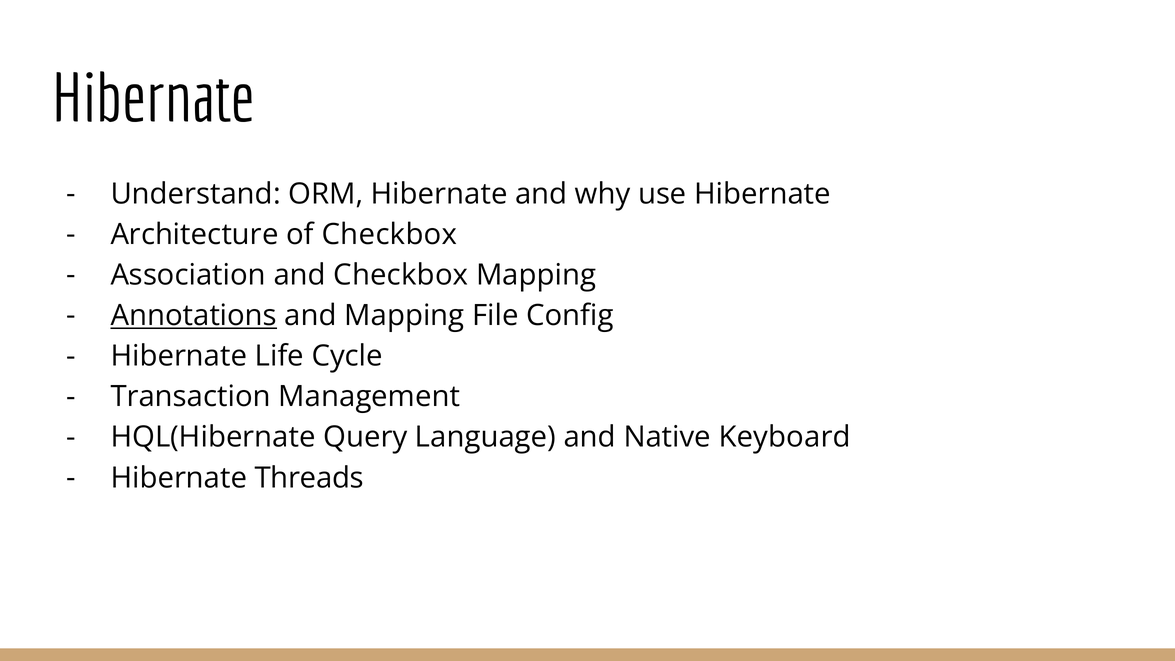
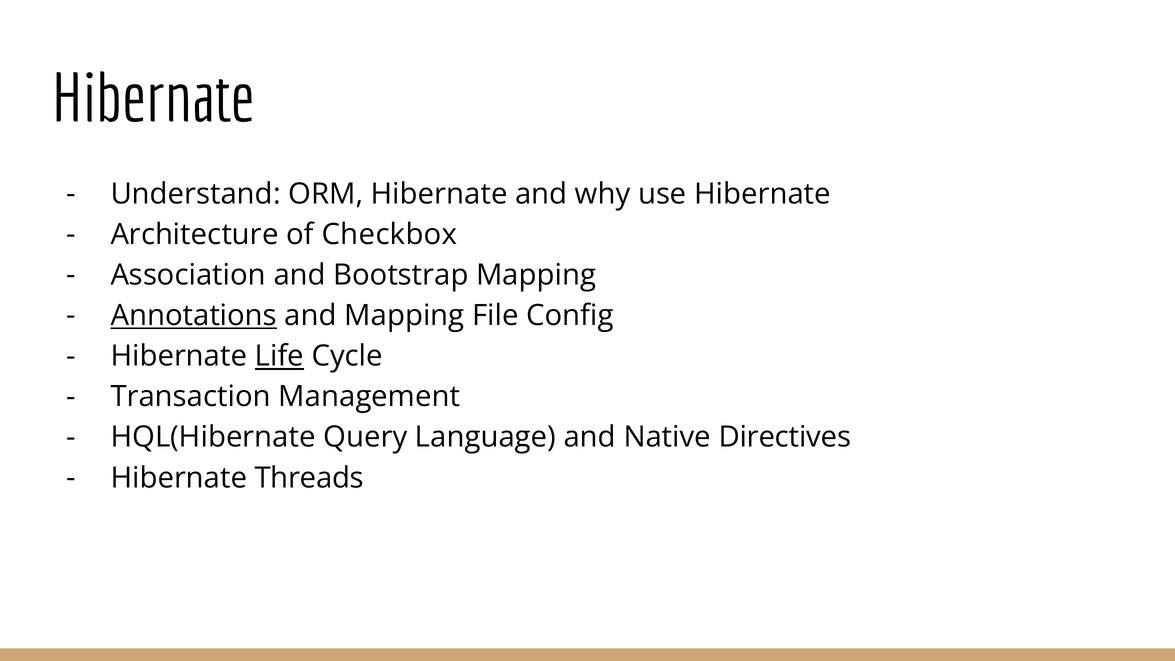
and Checkbox: Checkbox -> Bootstrap (401, 275)
Life underline: none -> present (279, 356)
Keyboard: Keyboard -> Directives (785, 437)
